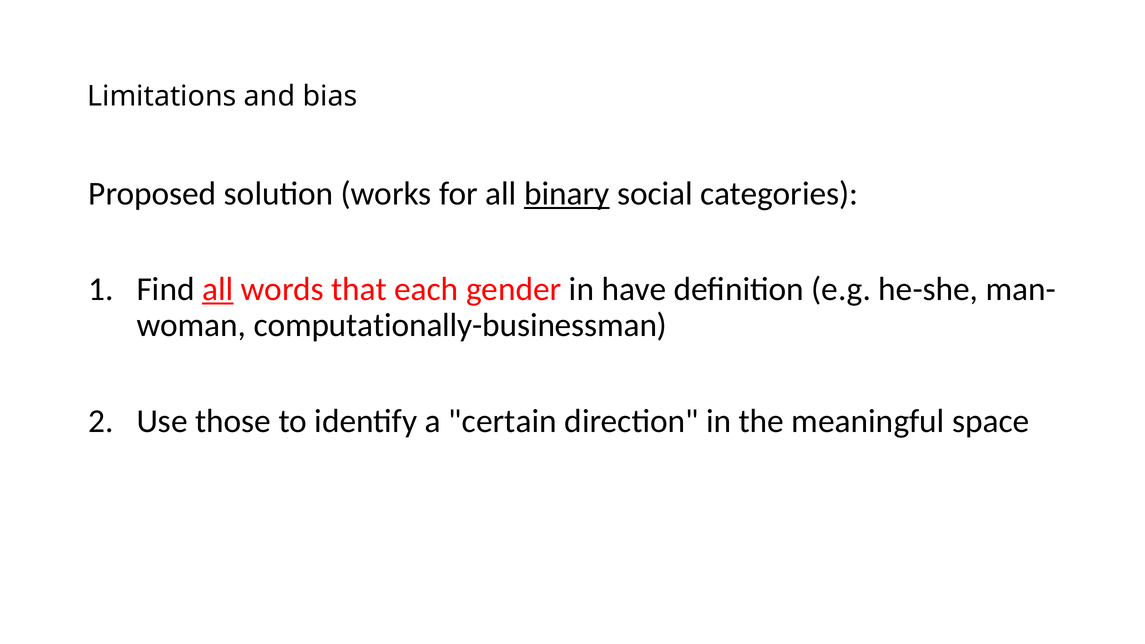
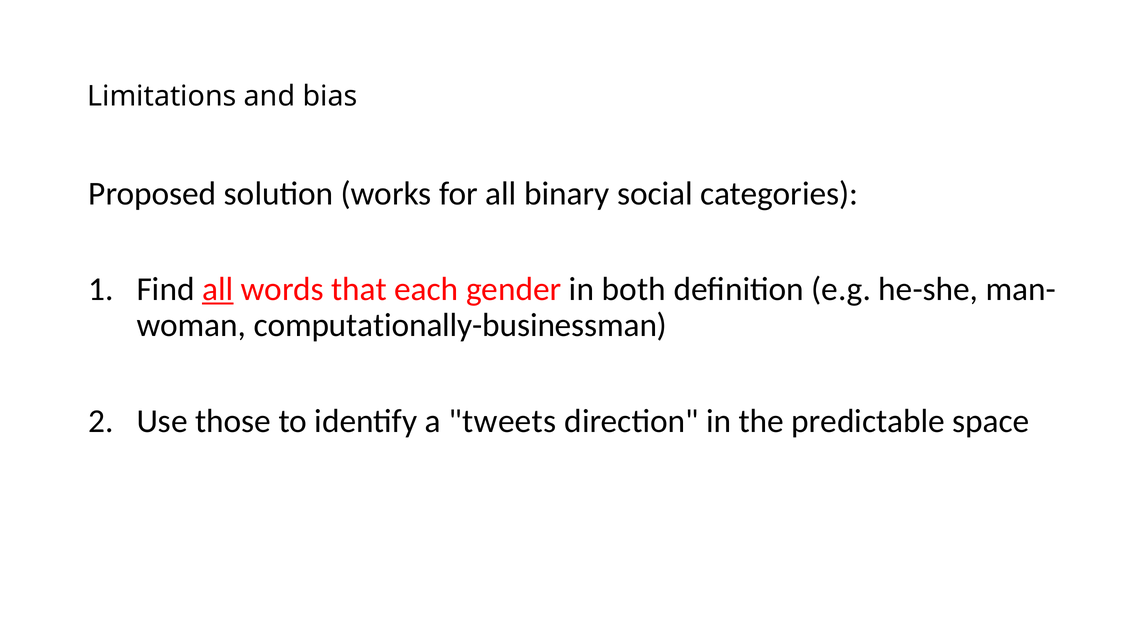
binary underline: present -> none (567, 194)
have: have -> both (634, 289)
certain: certain -> tweets (503, 421)
meaningful: meaningful -> predictable (868, 421)
